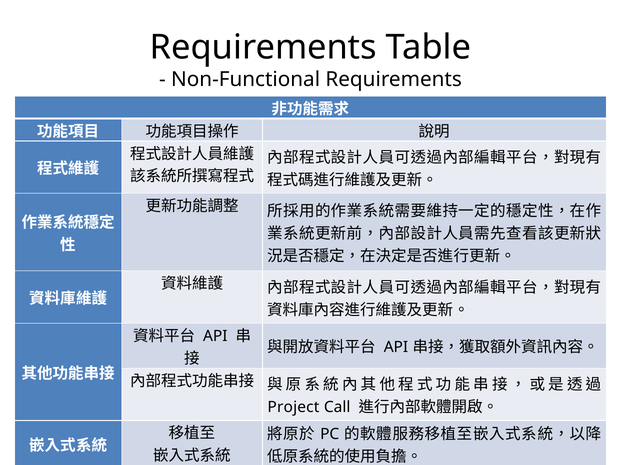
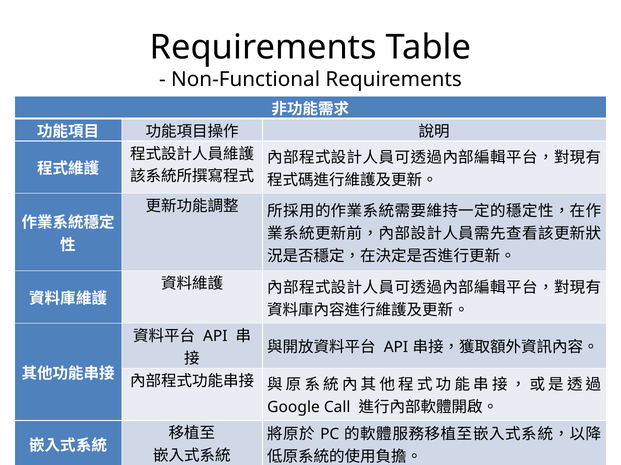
Project: Project -> Google (294, 408)
